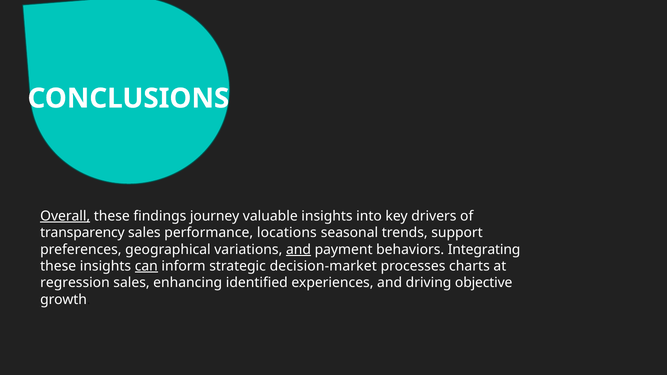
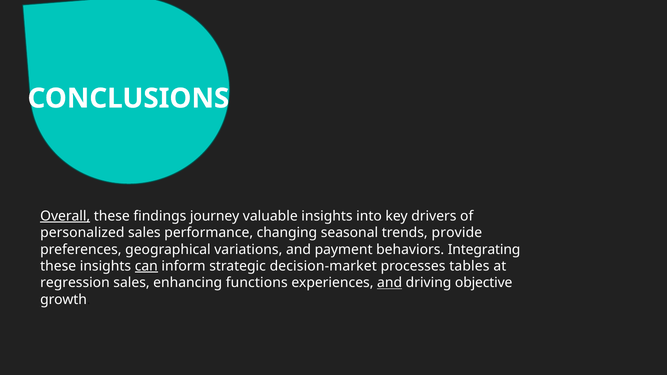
transparency: transparency -> personalized (82, 233)
locations: locations -> changing (287, 233)
support: support -> provide (457, 233)
and underline: present -> none (298, 250)
charts: charts -> tables (469, 266)
identified: identified -> functions (257, 283)
and underline: none -> present (390, 283)
